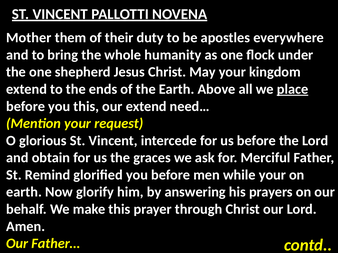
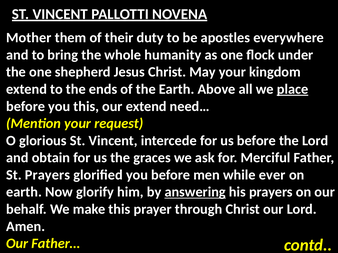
St Remind: Remind -> Prayers (47, 175)
while your: your -> ever (272, 175)
answering underline: none -> present (195, 192)
